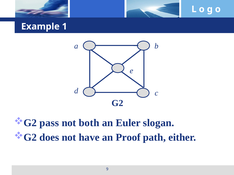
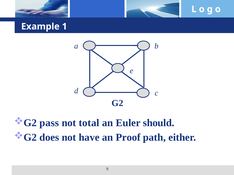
both: both -> total (89, 123)
slogan: slogan -> should (159, 123)
